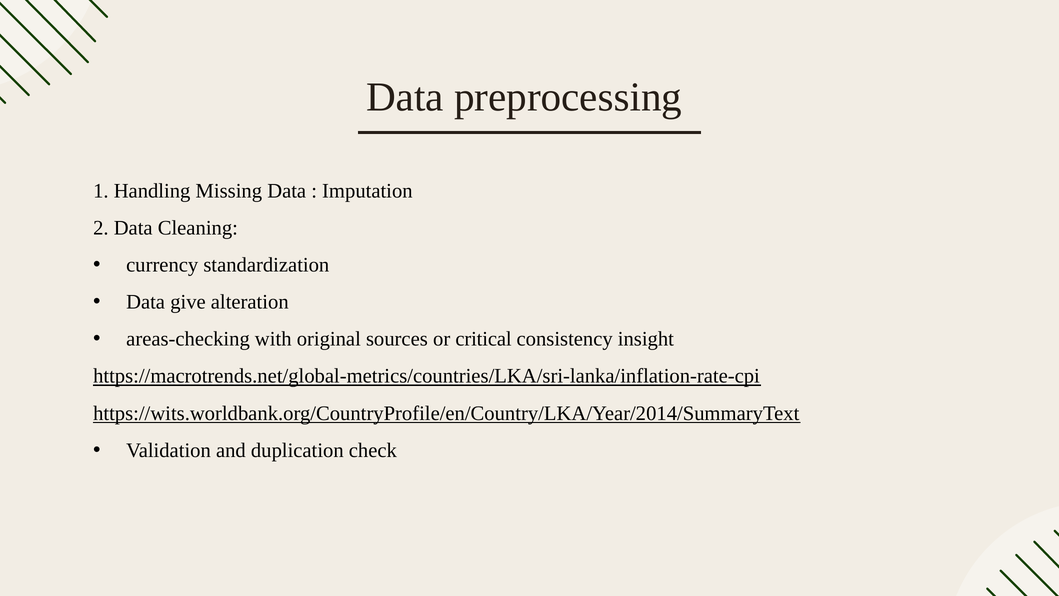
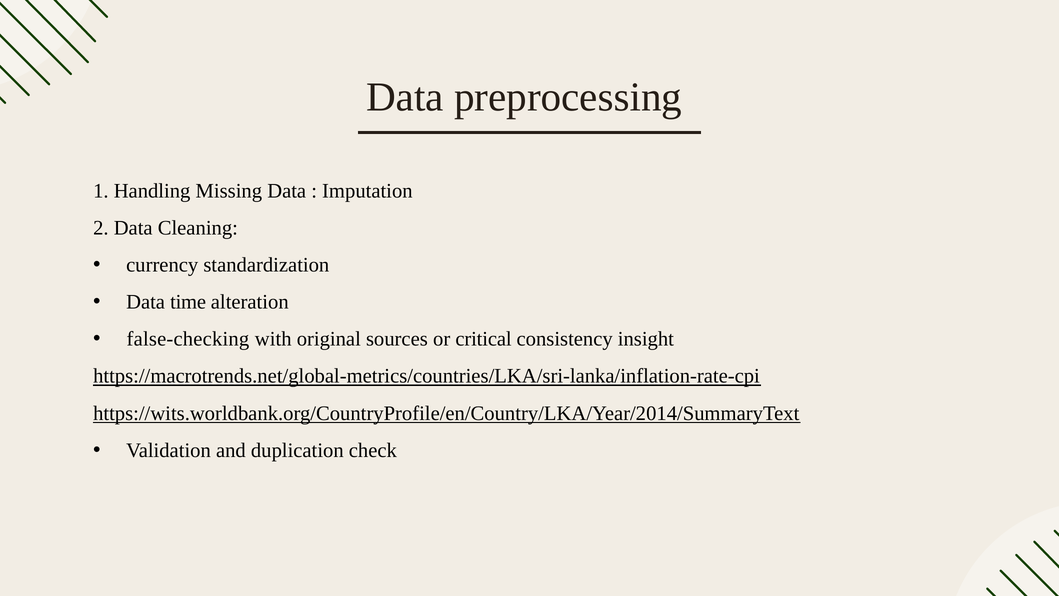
give: give -> time (188, 302)
areas-checking: areas-checking -> false-checking (188, 339)
